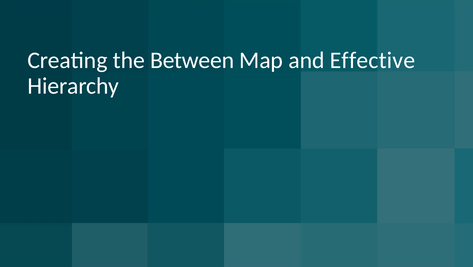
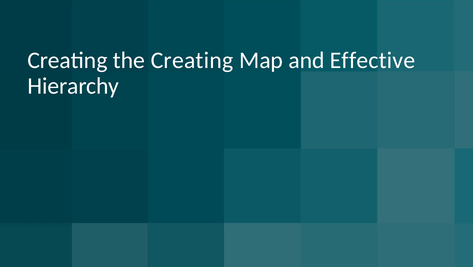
the Between: Between -> Creating (192, 60)
